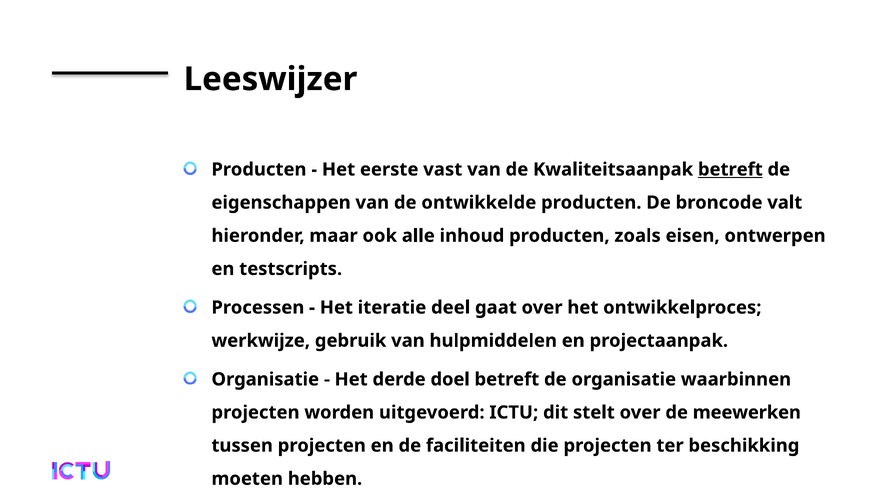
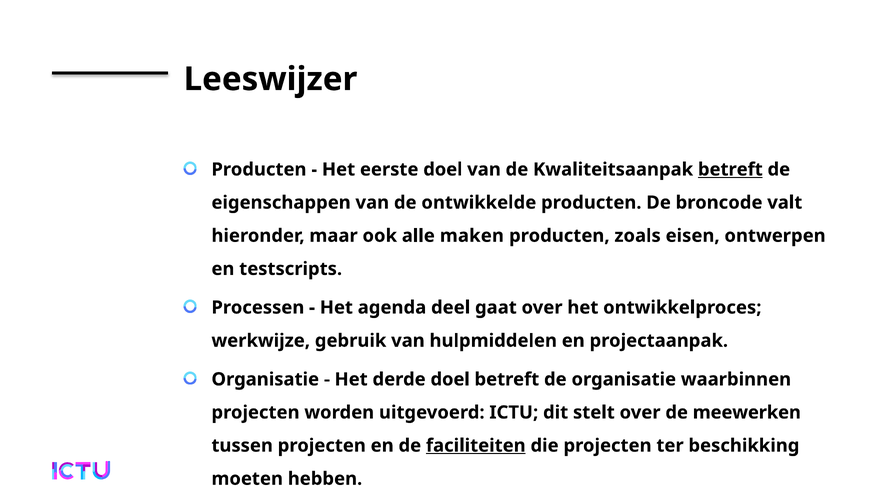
eerste vast: vast -> doel (443, 170)
inhoud: inhoud -> maken (472, 236)
iteratie: iteratie -> agenda (392, 308)
faciliteiten underline: none -> present (476, 446)
